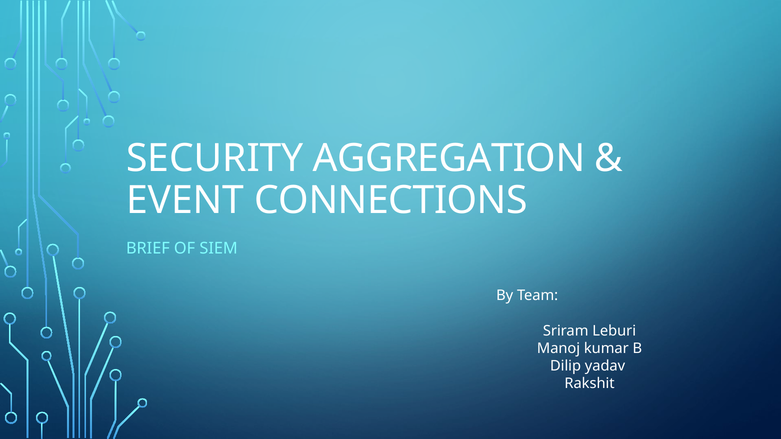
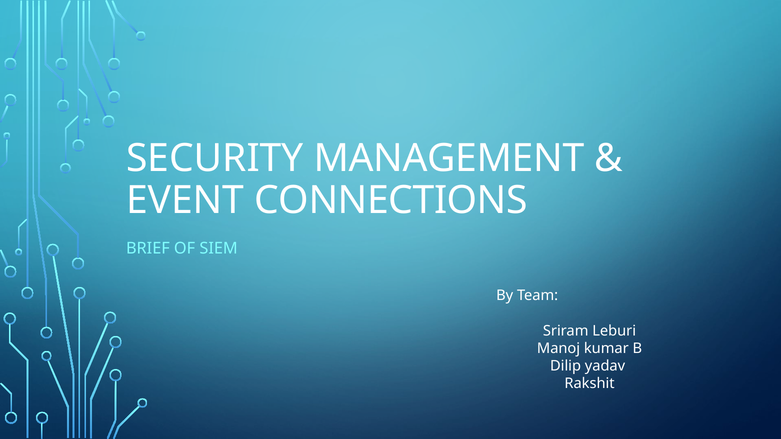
AGGREGATION: AGGREGATION -> MANAGEMENT (449, 158)
